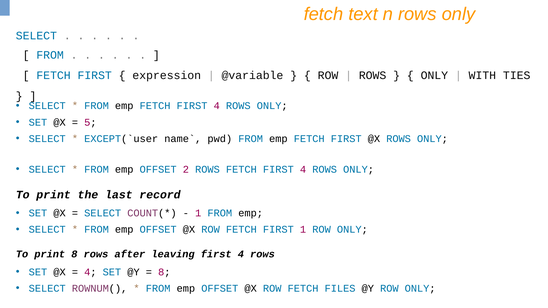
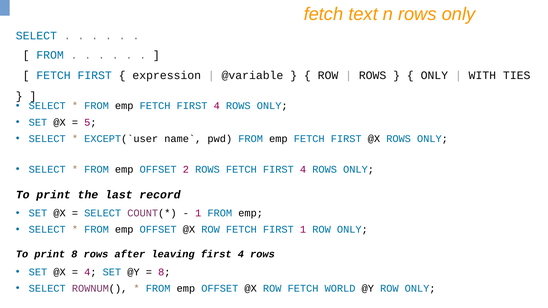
FILES: FILES -> WORLD (340, 289)
